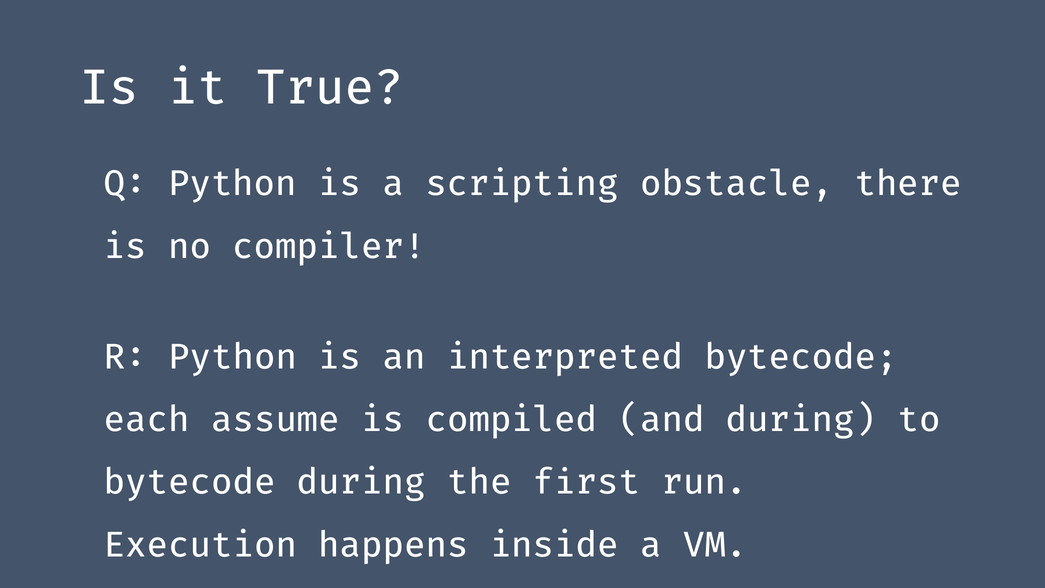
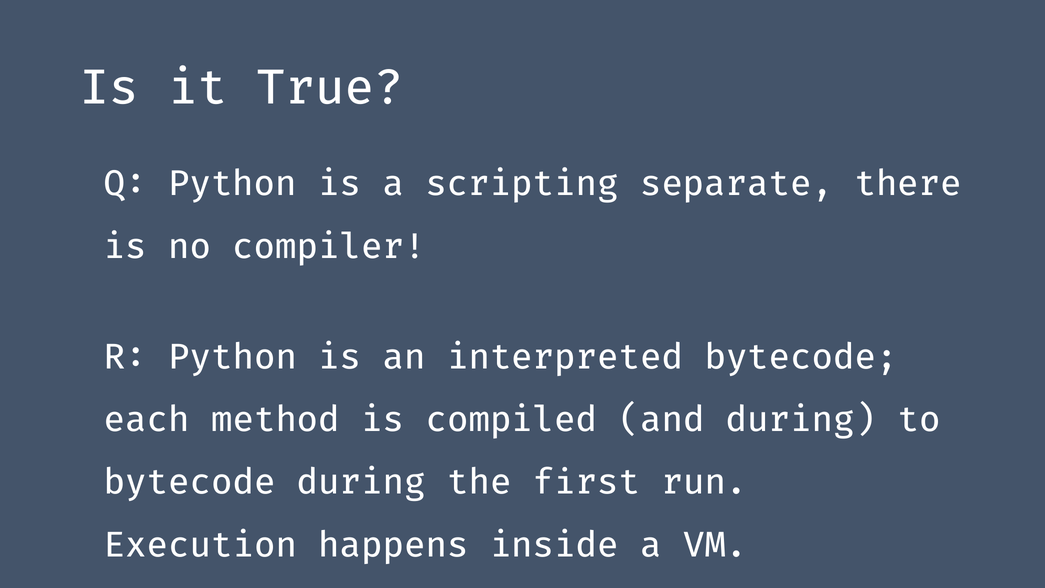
obstacle: obstacle -> separate (737, 184)
assume: assume -> method (276, 420)
